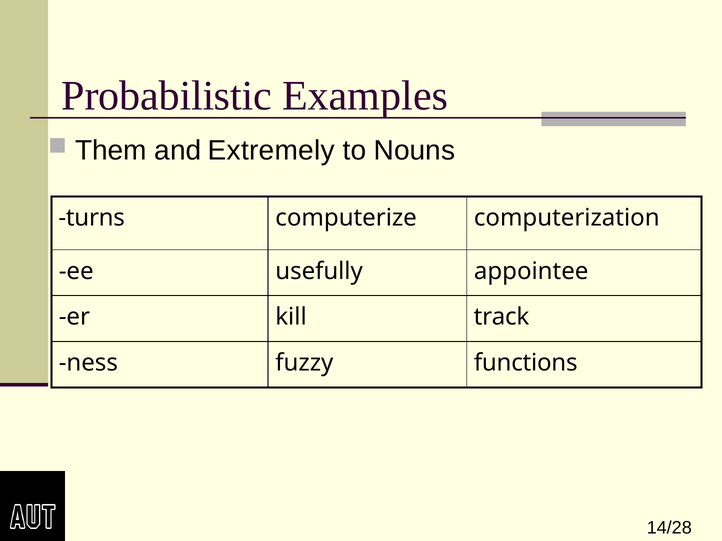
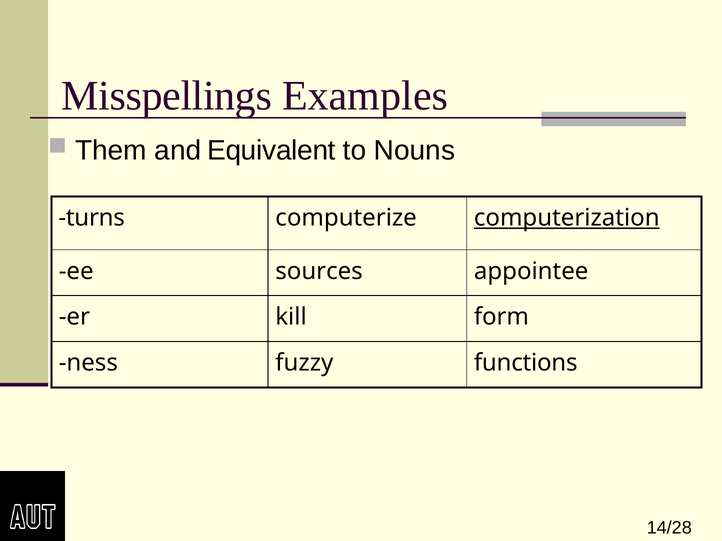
Probabilistic: Probabilistic -> Misspellings (167, 96)
Extremely: Extremely -> Equivalent (272, 151)
computerization underline: none -> present (567, 218)
usefully: usefully -> sources (319, 271)
track: track -> form (501, 317)
